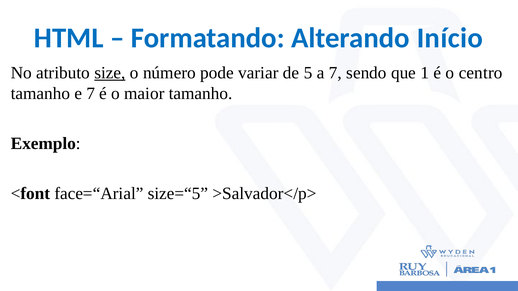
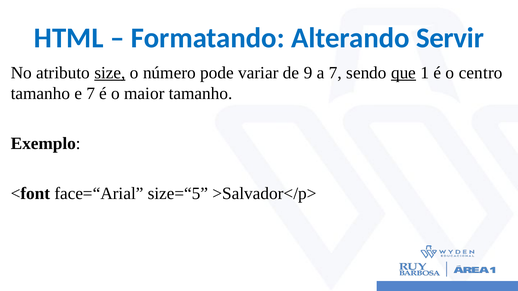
Início: Início -> Servir (450, 38)
5: 5 -> 9 (308, 73)
que underline: none -> present (404, 73)
